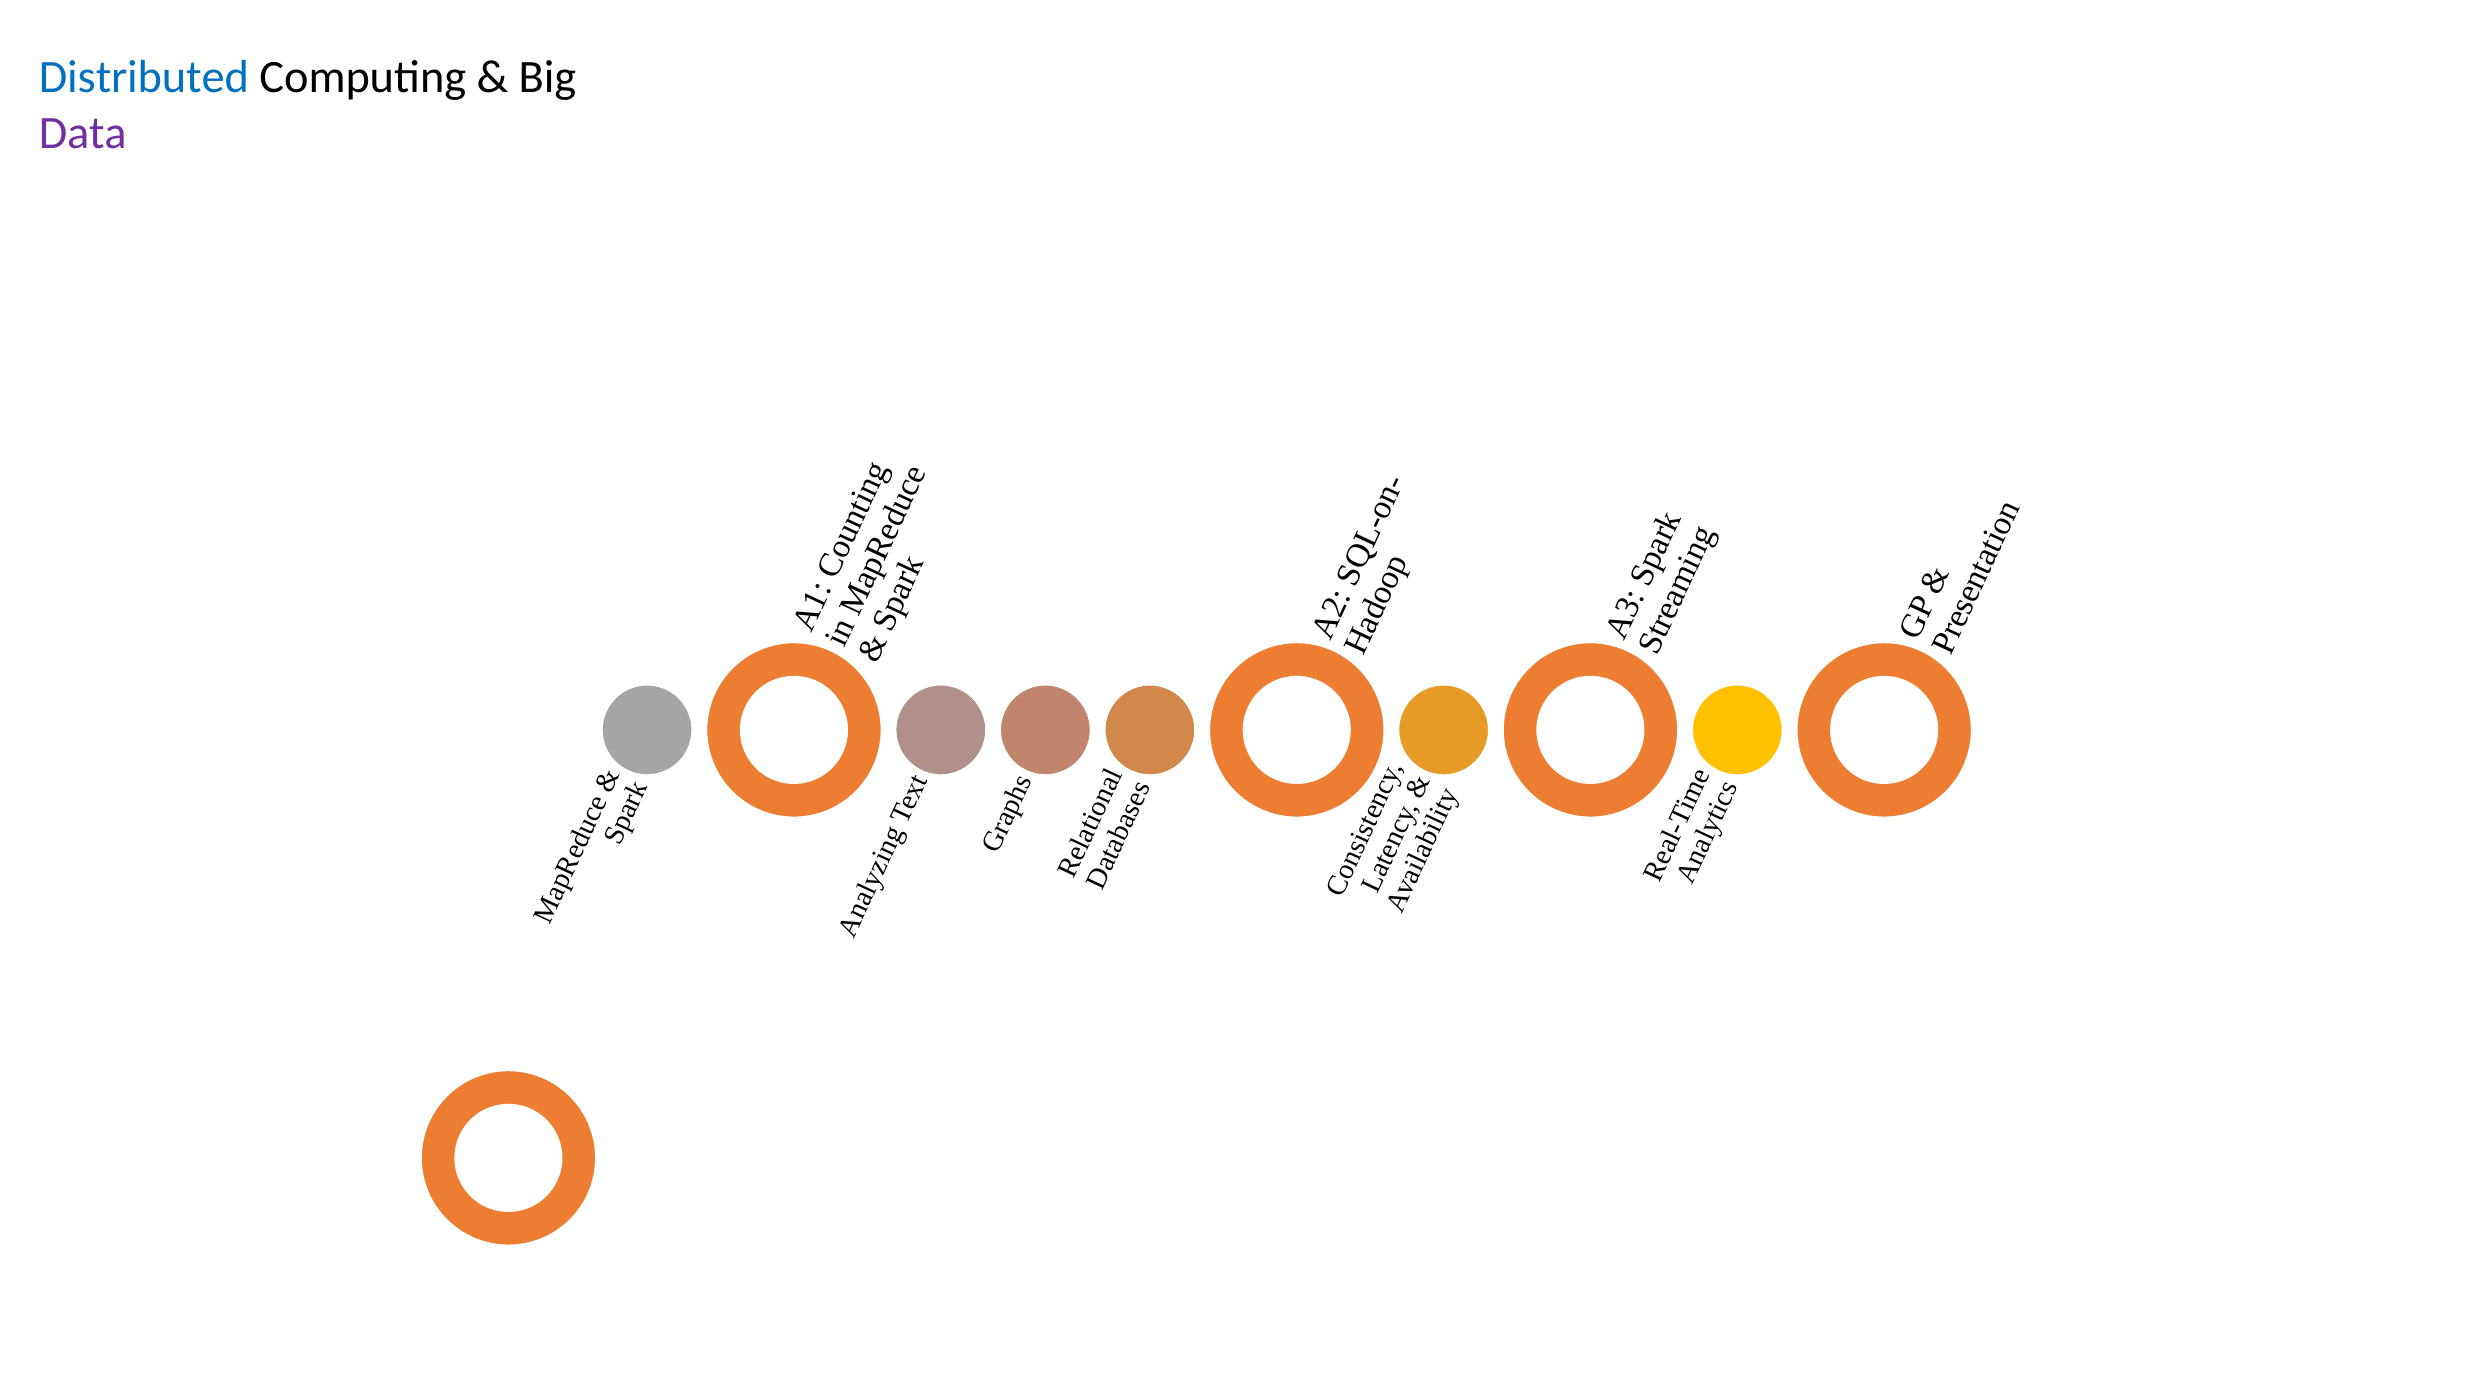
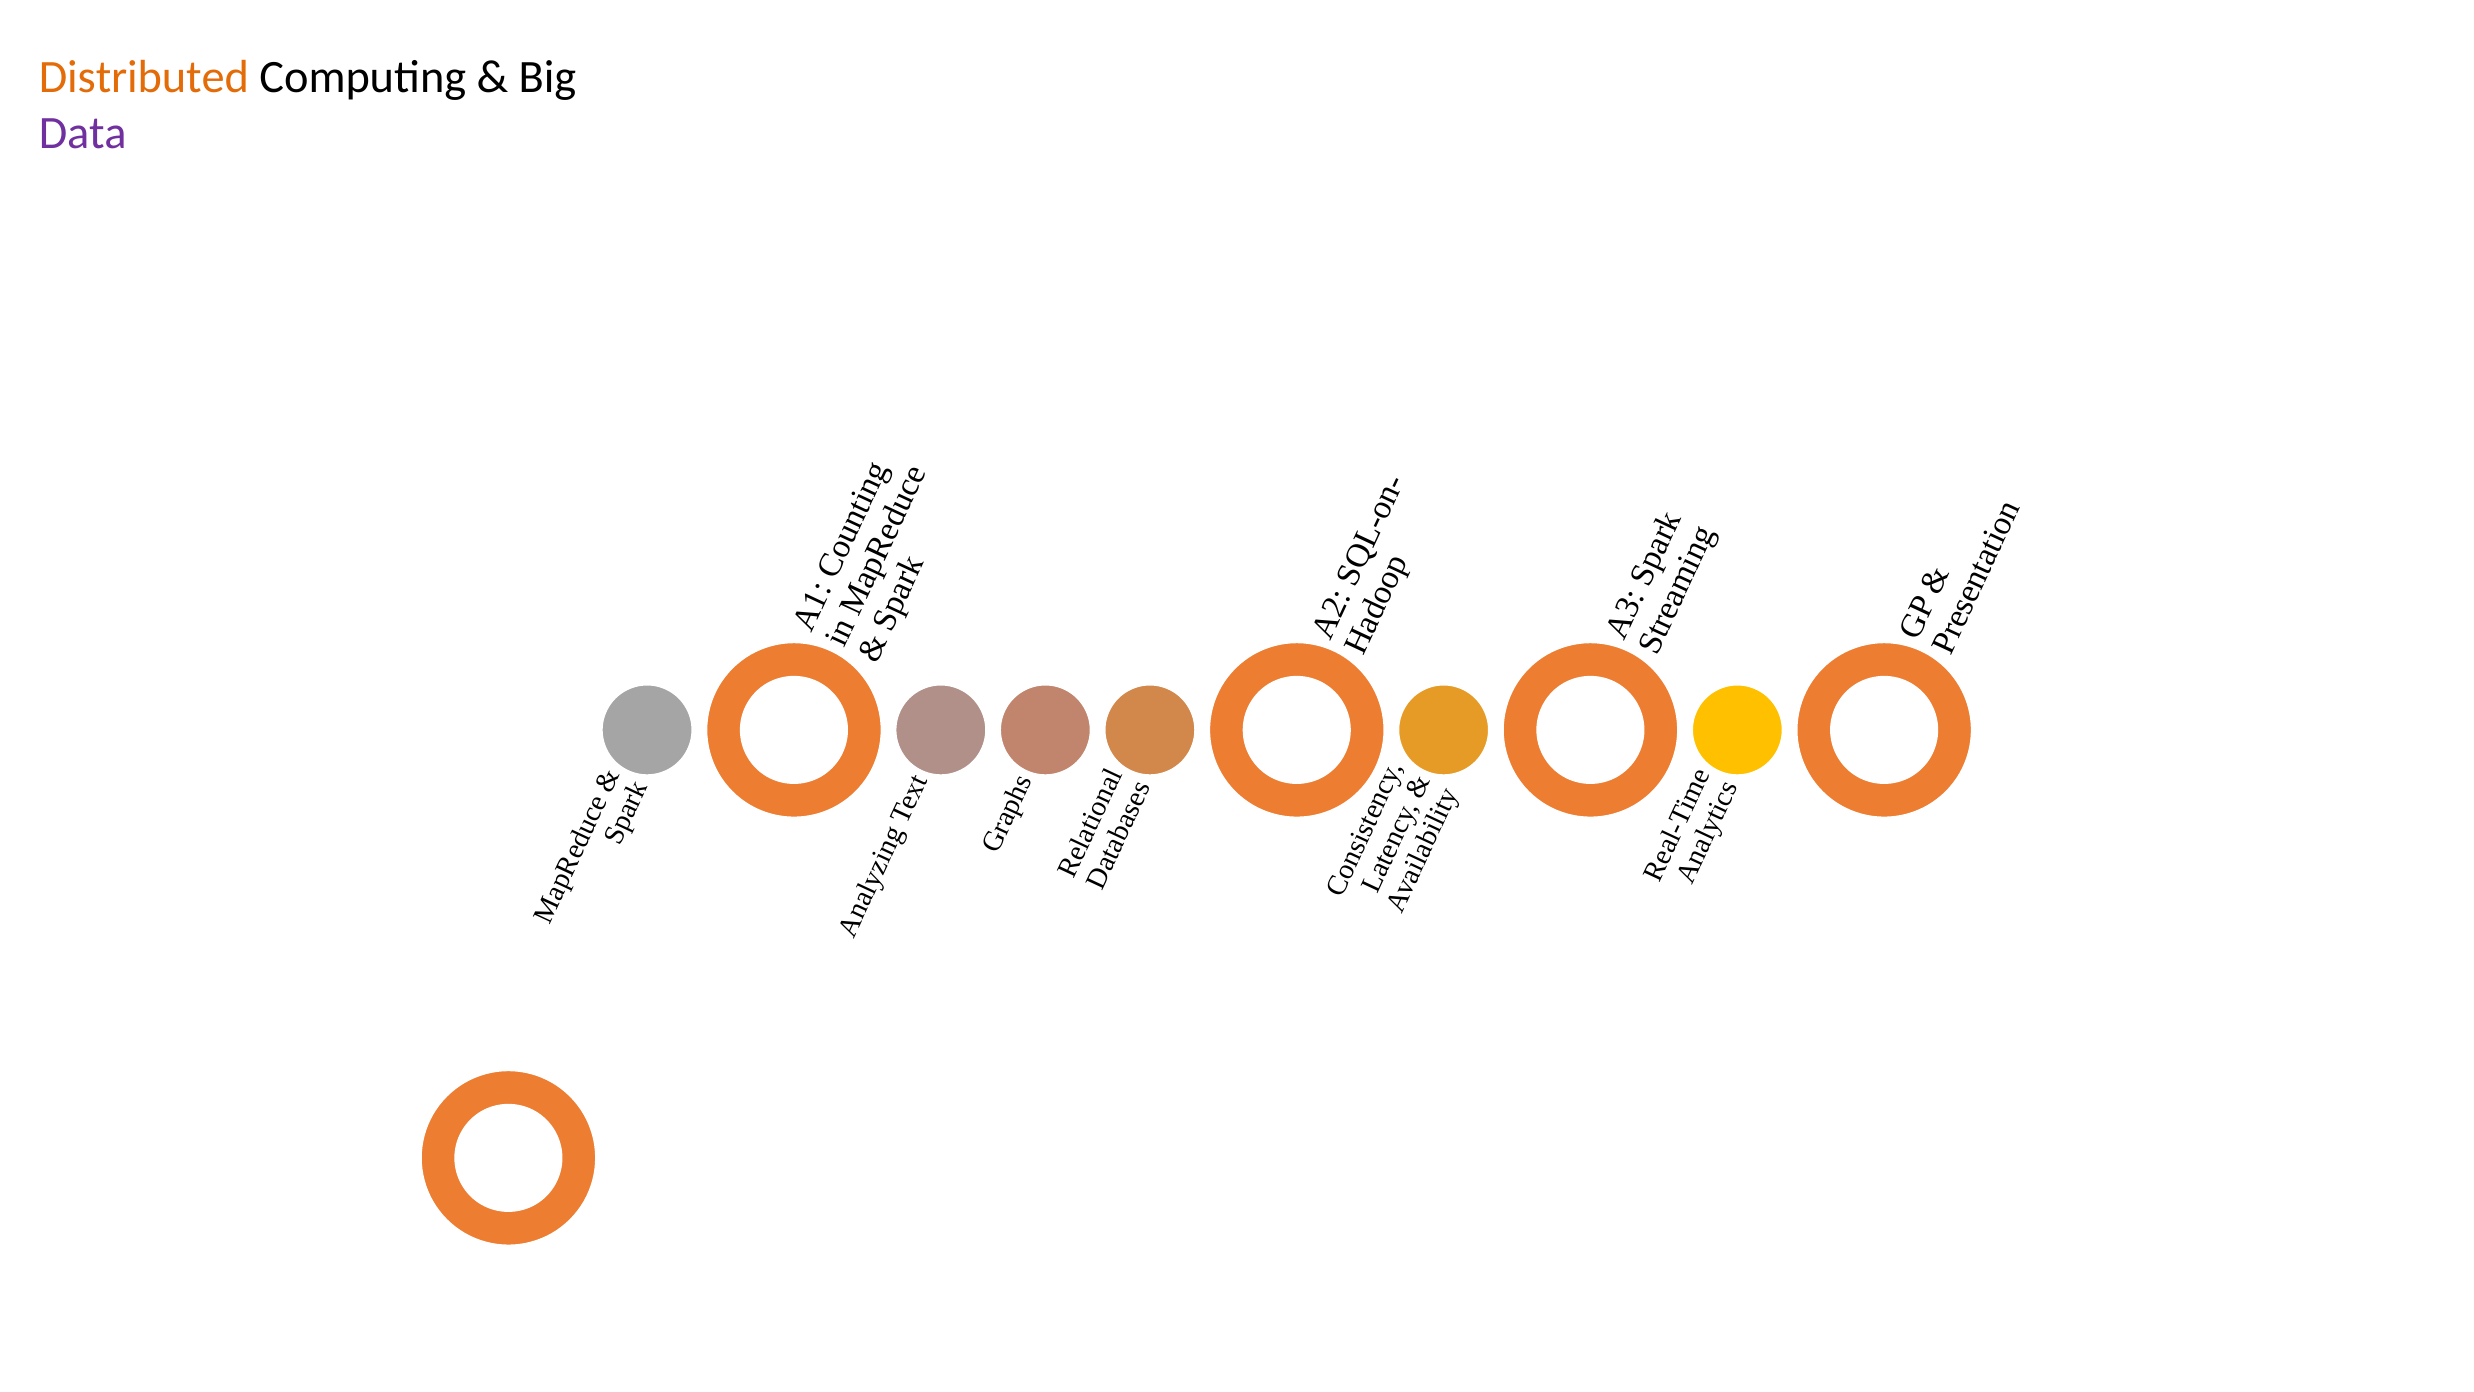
Distributed colour: blue -> orange (144, 77)
